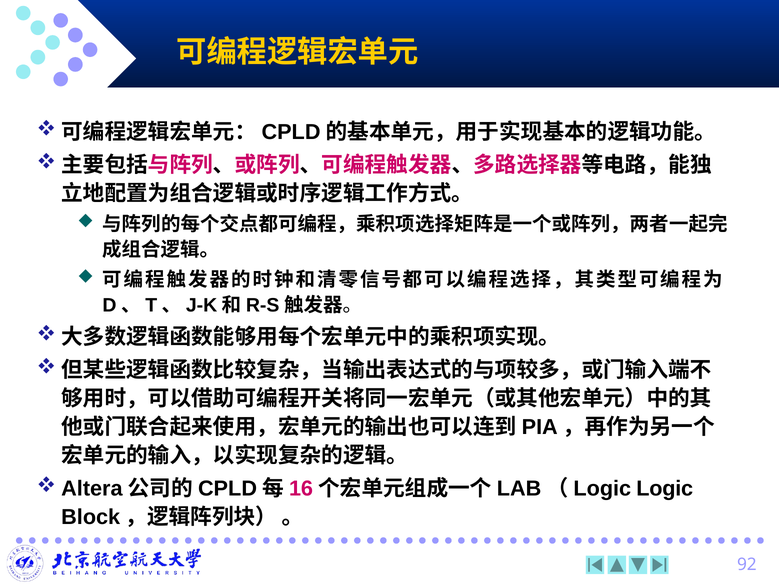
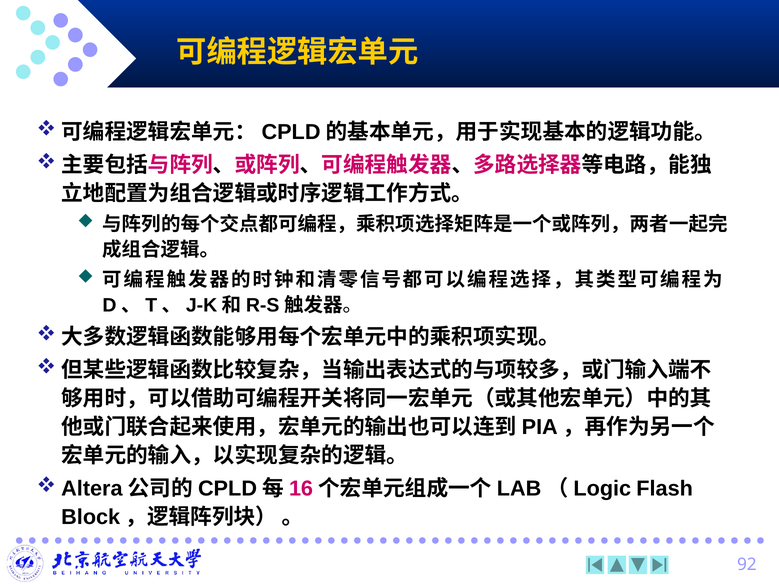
Logic: Logic -> Flash (665, 489)
